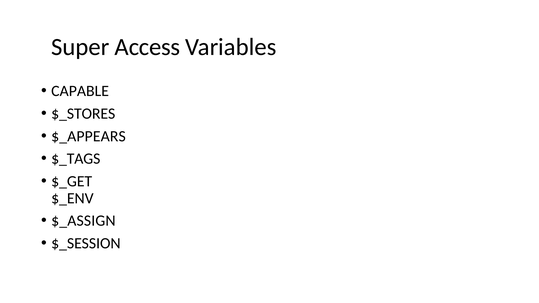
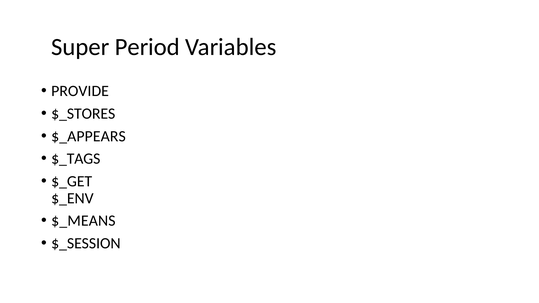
Access: Access -> Period (147, 47)
CAPABLE: CAPABLE -> PROVIDE (80, 91)
$_ASSIGN: $_ASSIGN -> $_MEANS (83, 221)
